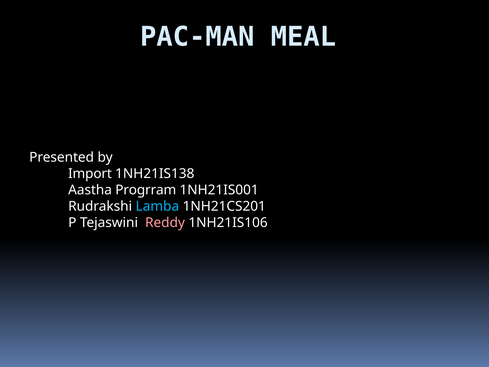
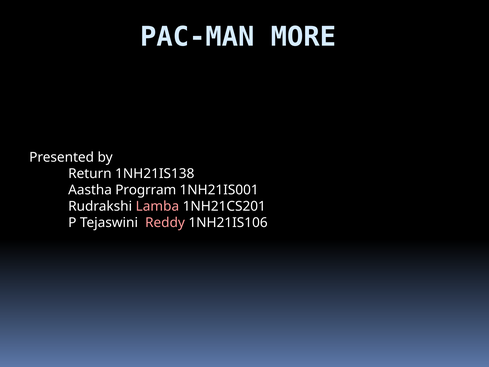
MEAL: MEAL -> MORE (303, 37)
Import: Import -> Return (90, 174)
Lamba colour: light blue -> pink (157, 206)
